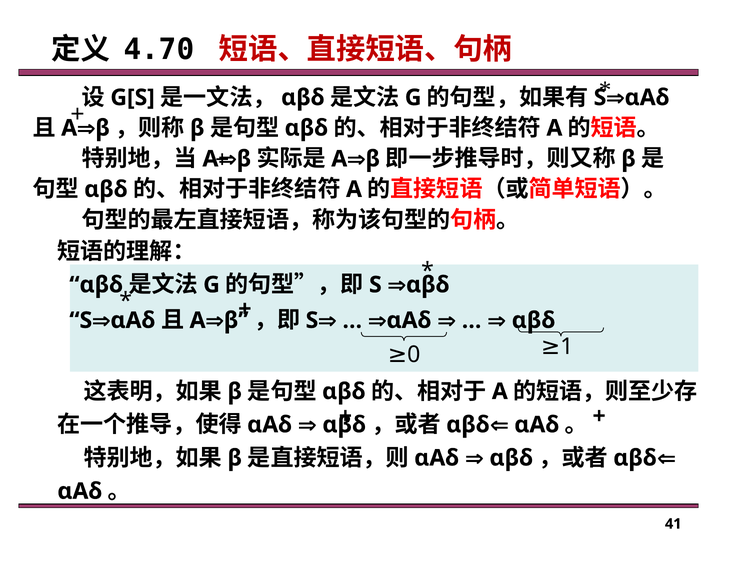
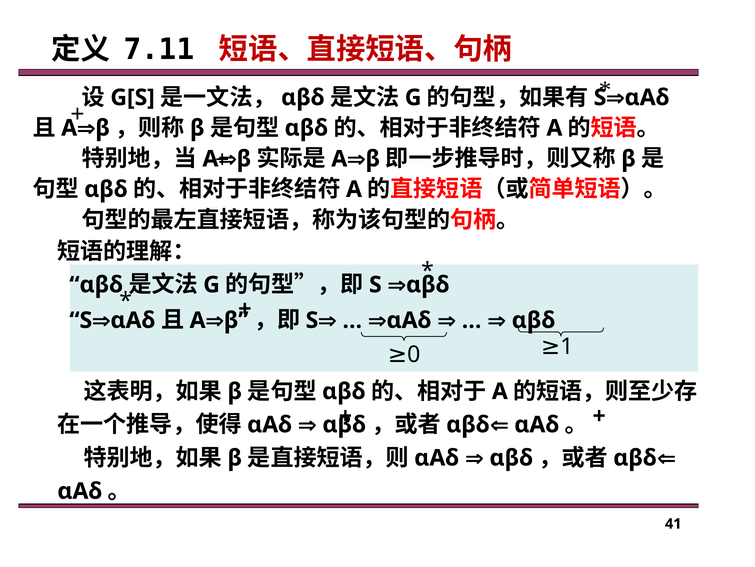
4.70: 4.70 -> 7.11 (159, 49)
